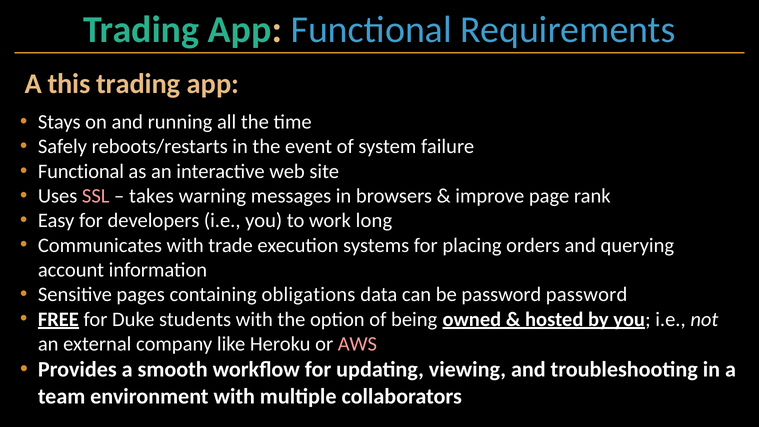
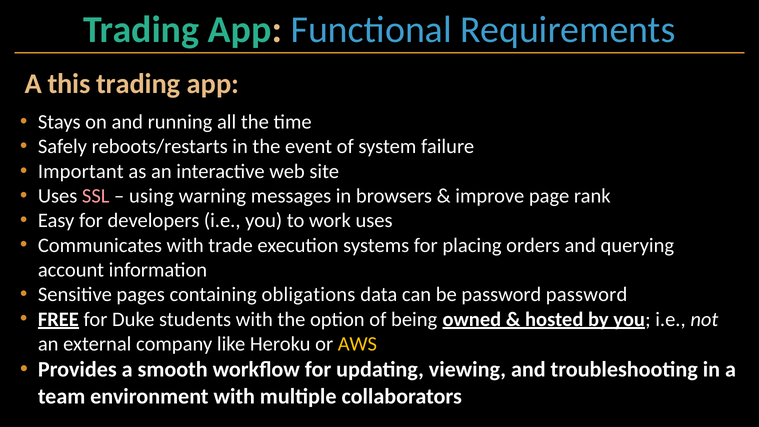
Functional: Functional -> Important (81, 171)
takes: takes -> using (151, 196)
work long: long -> uses (374, 221)
AWS colour: pink -> yellow (357, 344)
